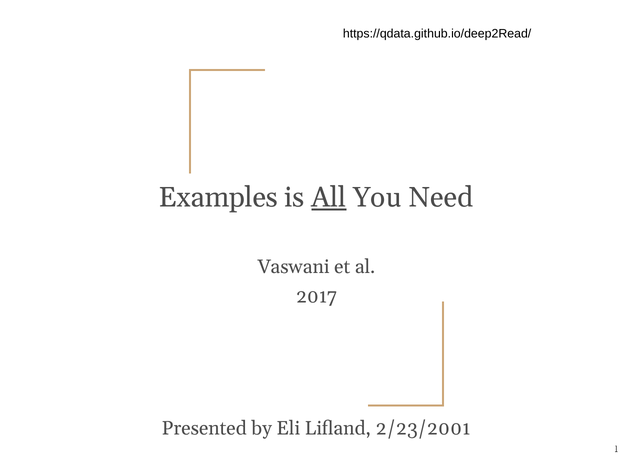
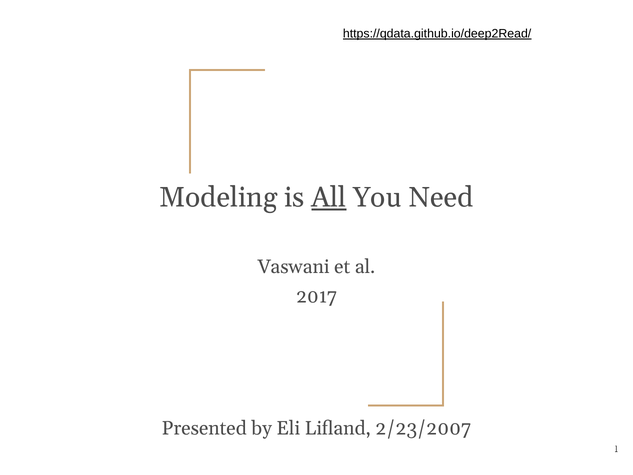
https://qdata.github.io/deep2Read/ underline: none -> present (437, 34)
Examples: Examples -> Modeling (218, 197)
2/23/2001: 2/23/2001 -> 2/23/2007 (423, 428)
